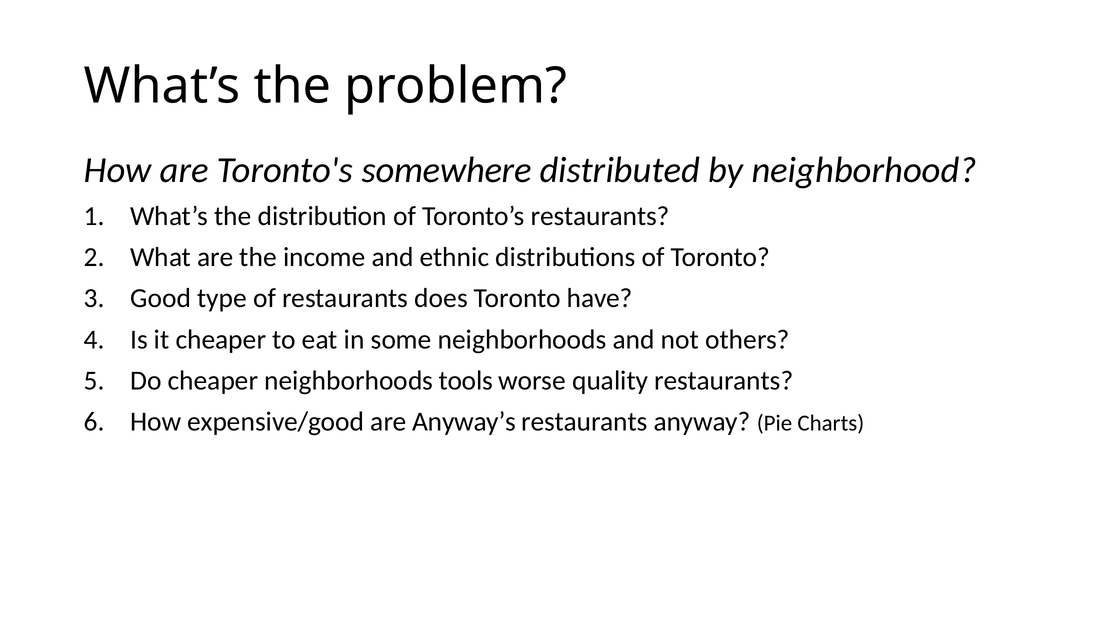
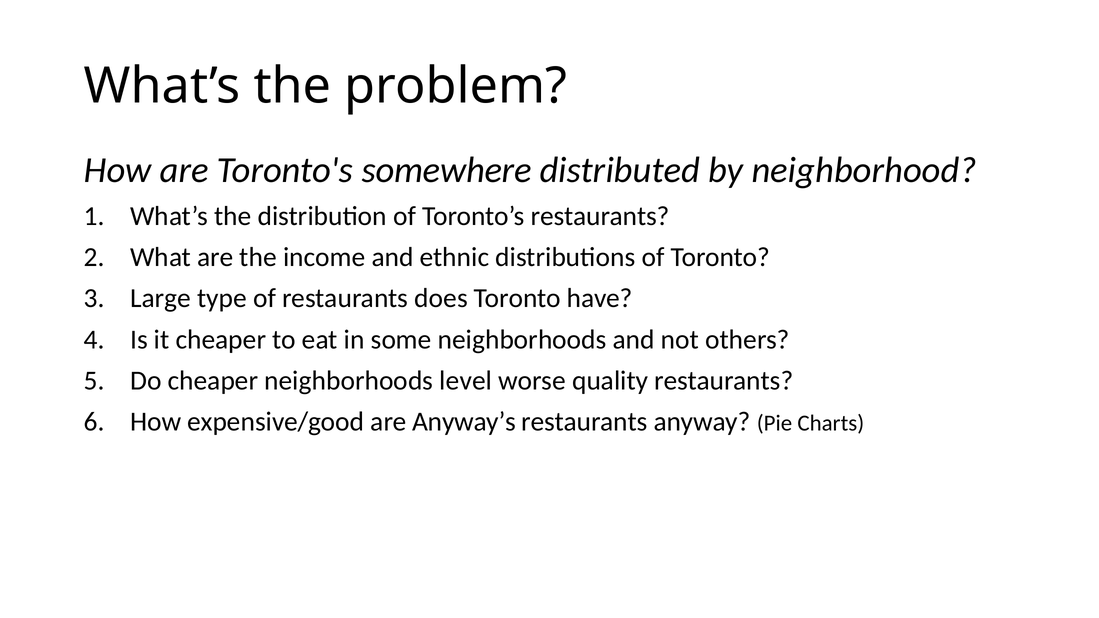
Good: Good -> Large (161, 298)
tools: tools -> level (466, 381)
